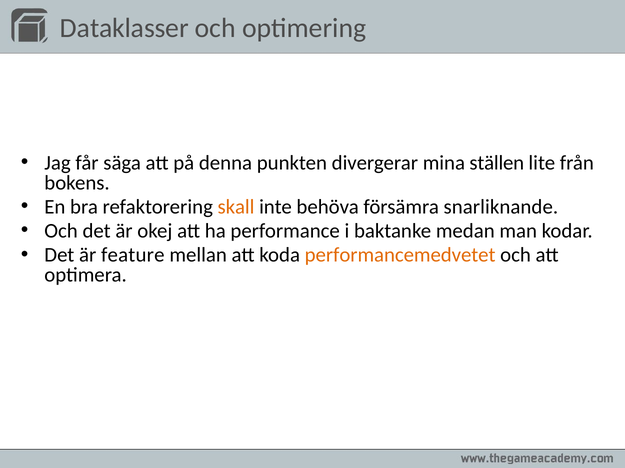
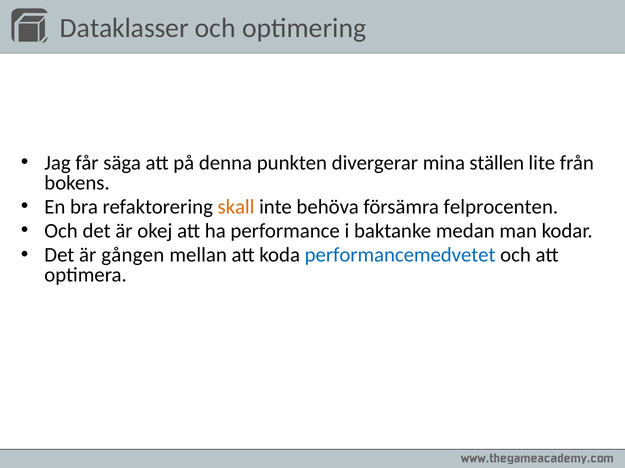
snarliknande: snarliknande -> felprocenten (501, 207)
feature: feature -> gången (133, 255)
performancemedvetet colour: orange -> blue (400, 255)
